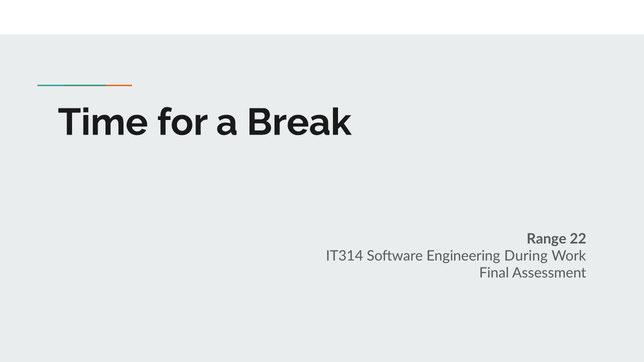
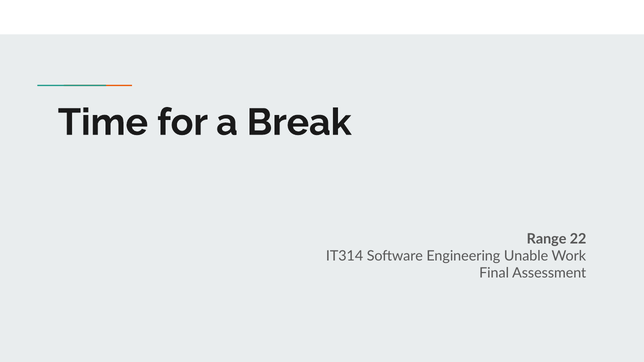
During: During -> Unable (526, 256)
